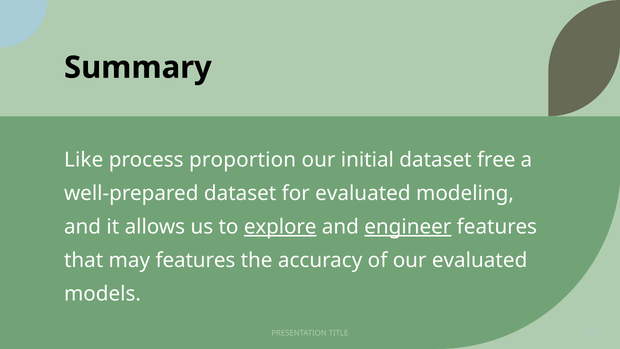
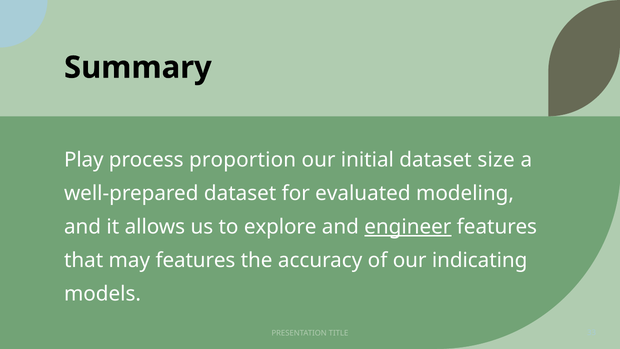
Like: Like -> Play (84, 160)
free: free -> size (496, 160)
explore underline: present -> none (280, 227)
our evaluated: evaluated -> indicating (480, 260)
